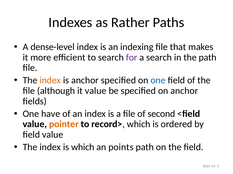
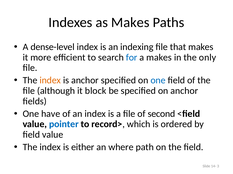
as Rather: Rather -> Makes (130, 23)
for colour: purple -> blue (132, 58)
a search: search -> makes (159, 58)
the path: path -> only (208, 58)
it value: value -> block (96, 91)
pointer colour: orange -> blue (64, 125)
is which: which -> either (83, 148)
points: points -> where (121, 148)
